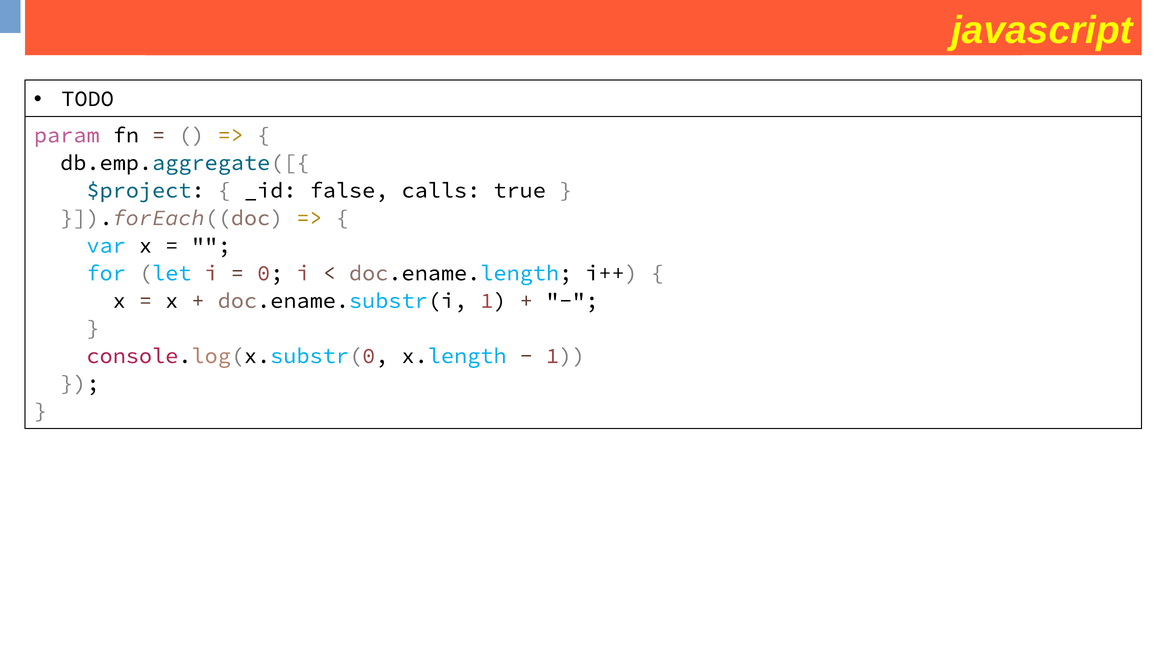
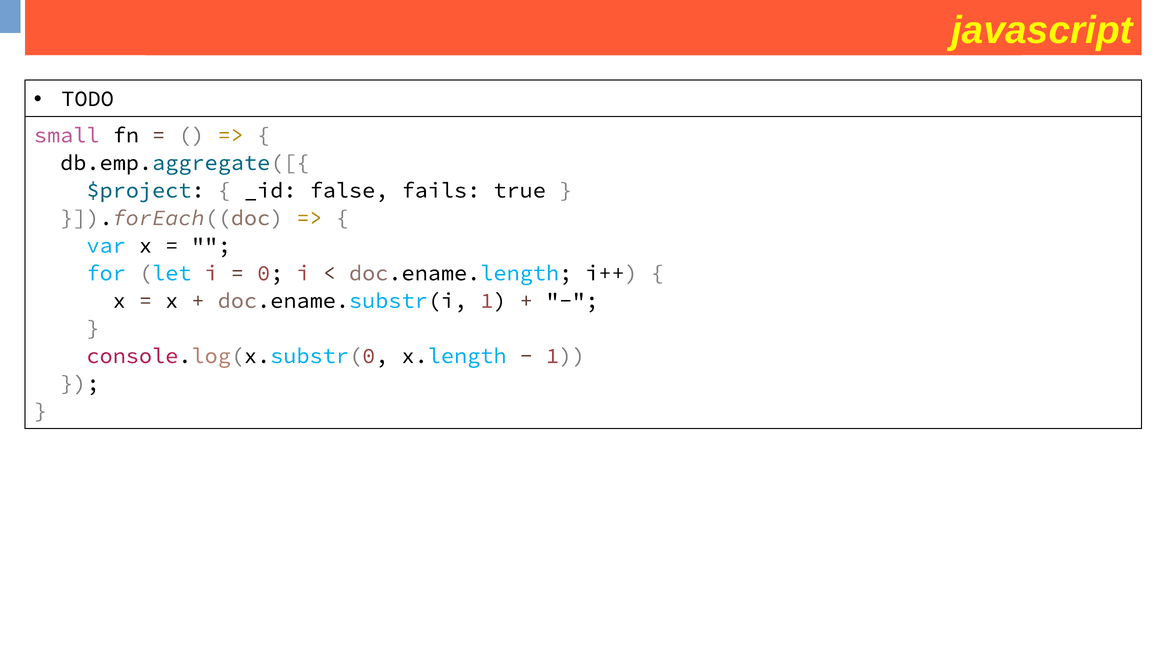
param: param -> small (67, 135)
calls: calls -> fails (441, 190)
